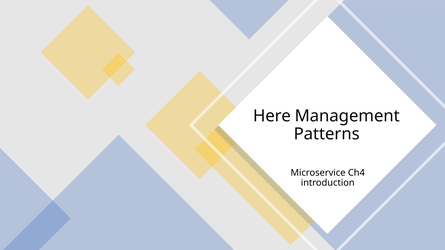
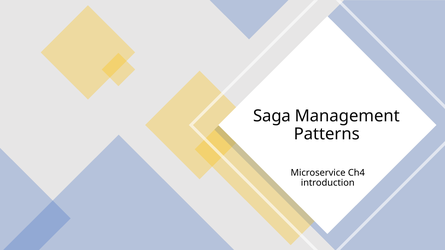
Here: Here -> Saga (272, 116)
